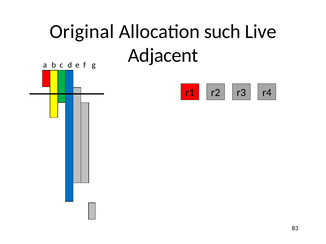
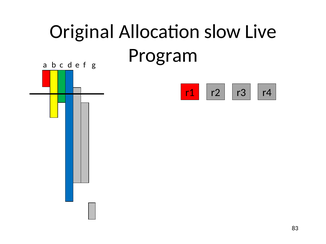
such: such -> slow (222, 32)
Adjacent: Adjacent -> Program (163, 55)
